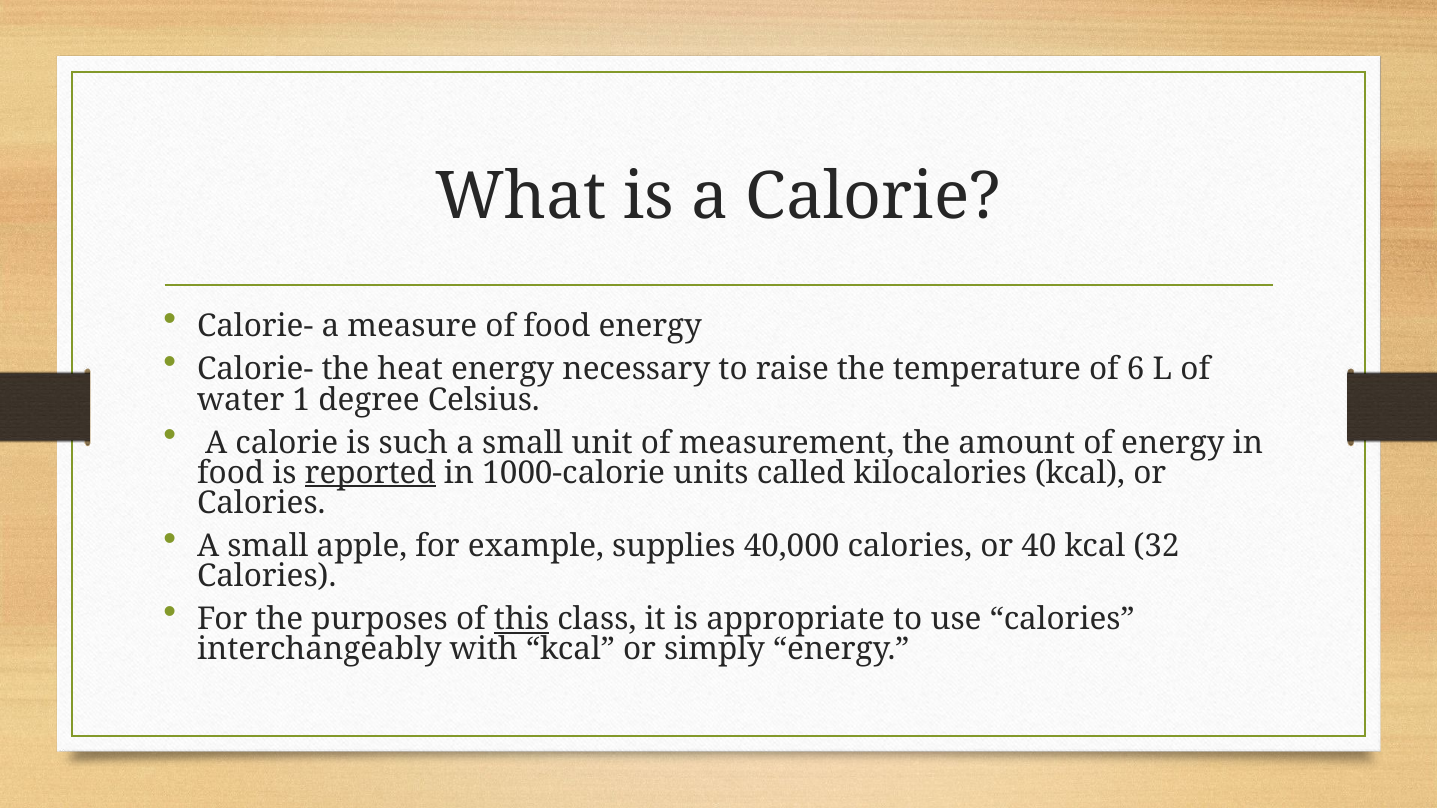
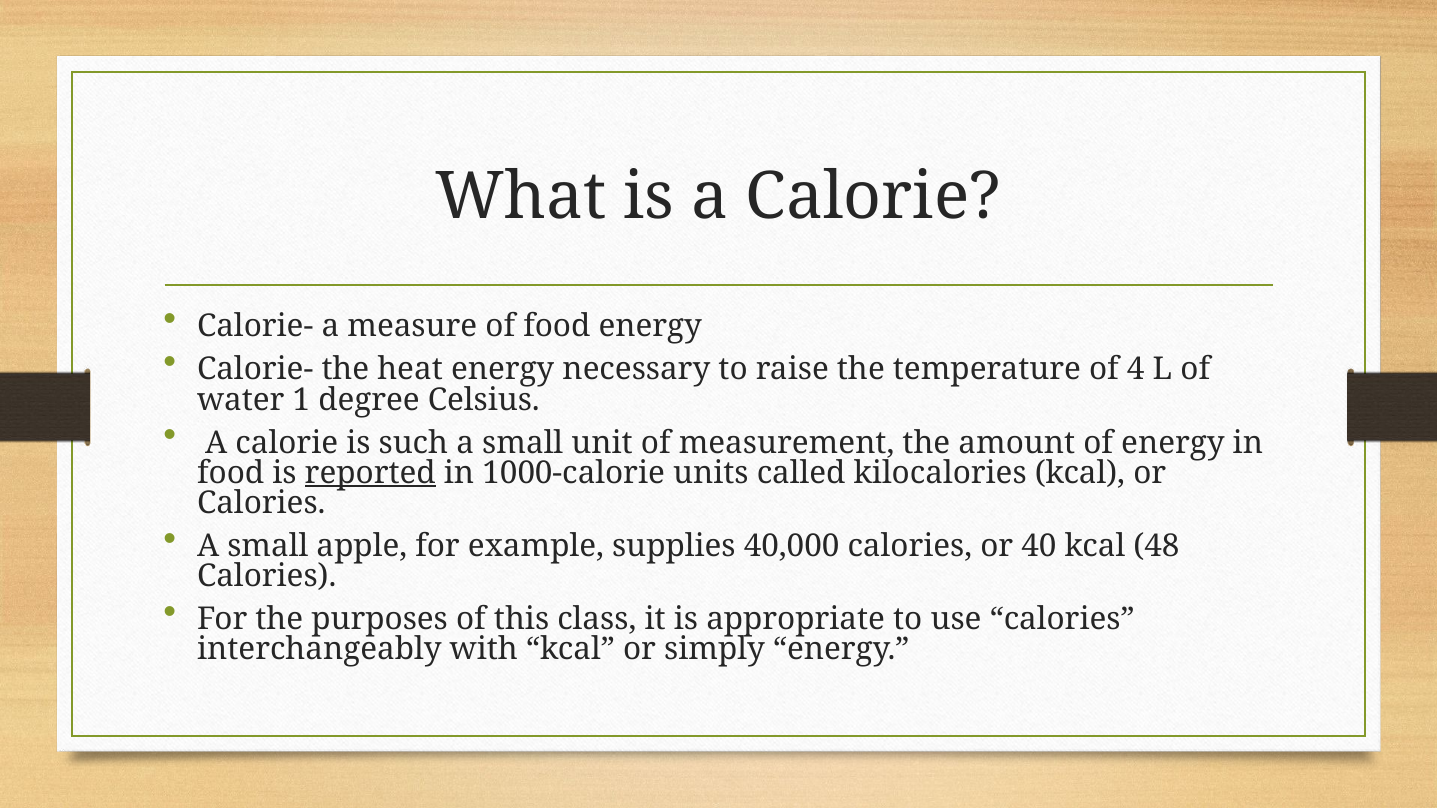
6: 6 -> 4 (1136, 370)
32: 32 -> 48 (1156, 546)
this underline: present -> none (522, 620)
